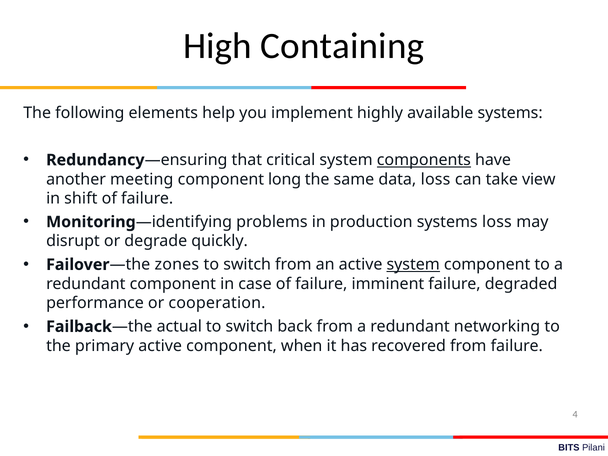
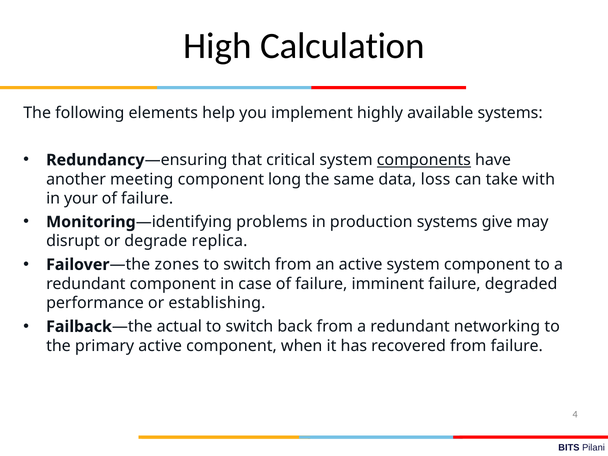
Containing: Containing -> Calculation (342, 46)
view: view -> with (539, 179)
shift: shift -> your (81, 198)
systems loss: loss -> give (497, 222)
quickly: quickly -> replica (220, 241)
system underline: present -> none (413, 265)
cooperation: cooperation -> establishing (217, 303)
